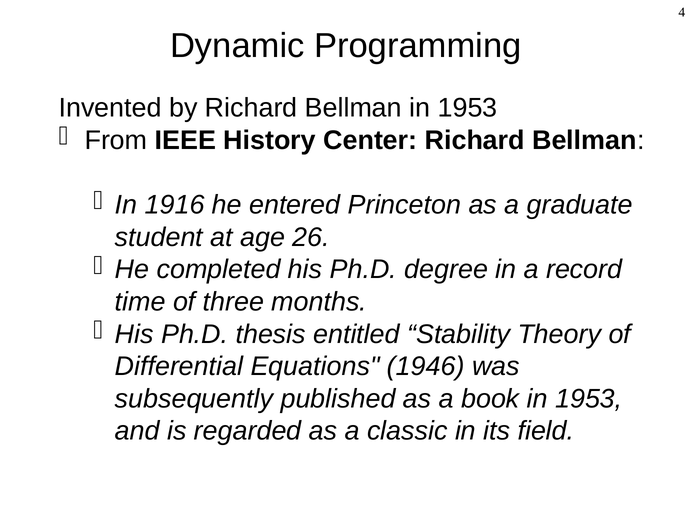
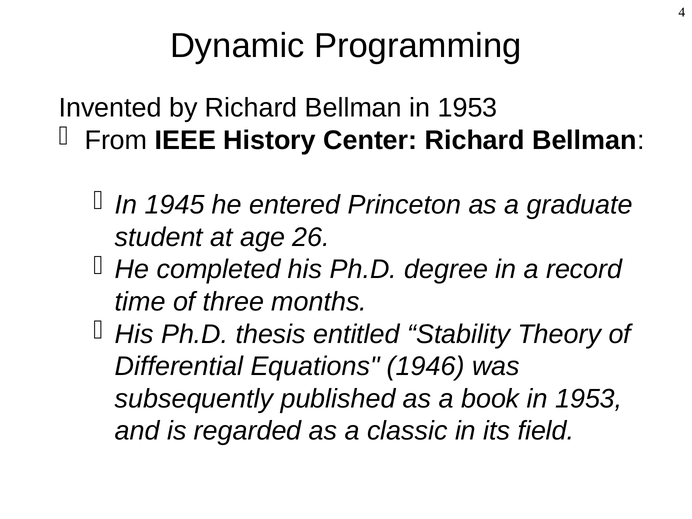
1916: 1916 -> 1945 (175, 205)
